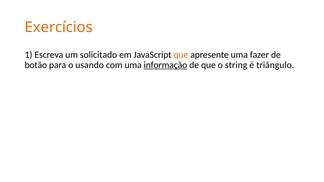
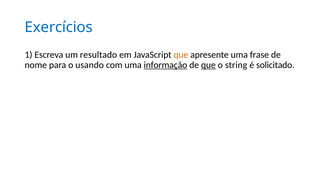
Exercícios colour: orange -> blue (59, 27)
solicitado: solicitado -> resultado (98, 55)
fazer: fazer -> frase (259, 55)
botão: botão -> nome (36, 65)
que underline: none -> present (208, 65)
triângulo: triângulo -> solicitado (275, 65)
